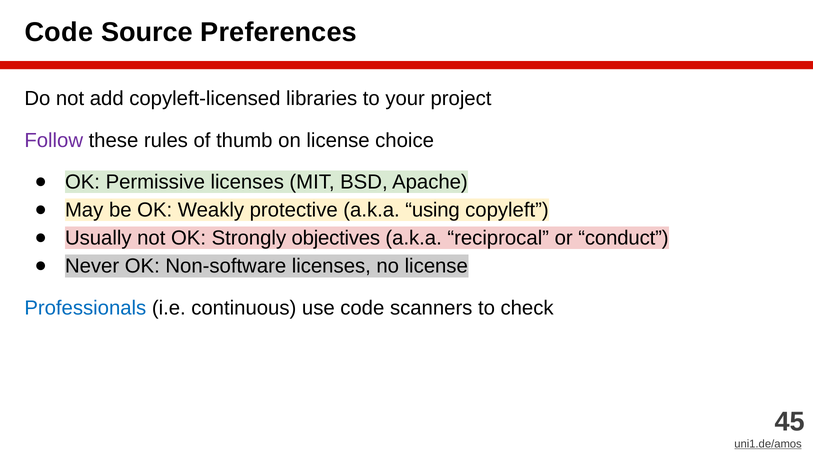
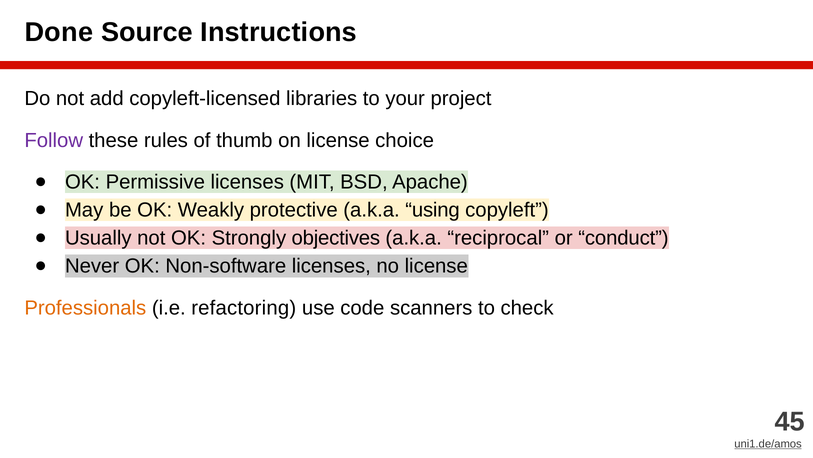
Code: Code -> Done (59, 32)
Preferences: Preferences -> Instructions (279, 32)
Professionals colour: blue -> orange (85, 307)
continuous: continuous -> refactoring (244, 307)
